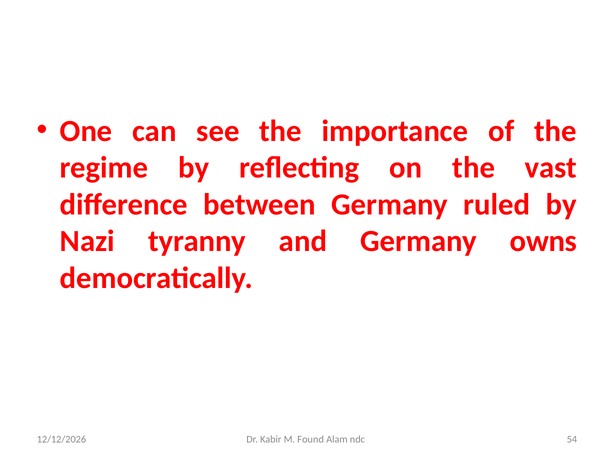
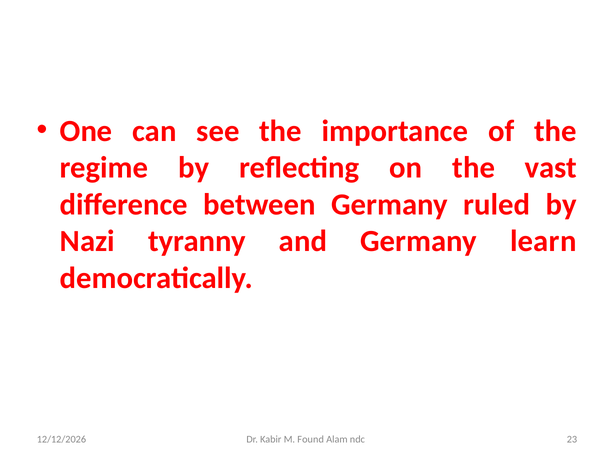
owns: owns -> learn (543, 242)
54: 54 -> 23 (572, 440)
